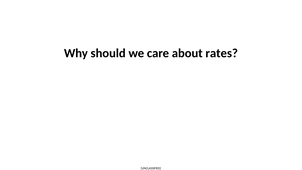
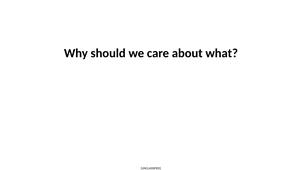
rates: rates -> what (222, 53)
